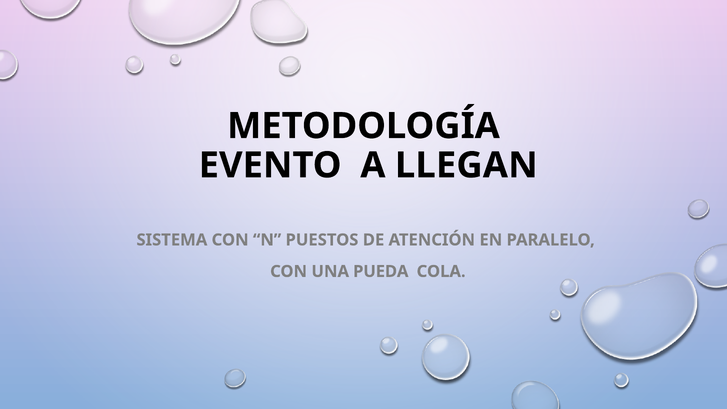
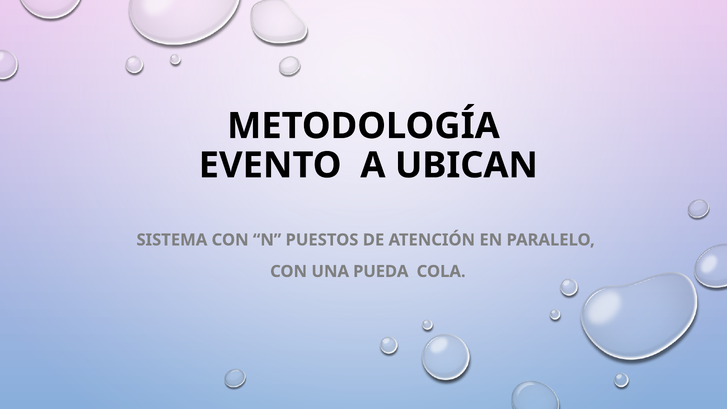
LLEGAN: LLEGAN -> UBICAN (466, 165)
